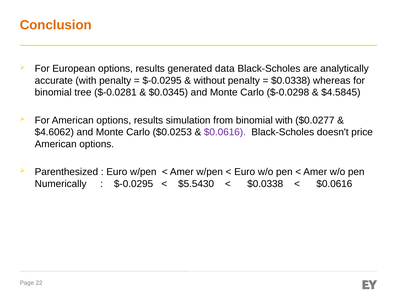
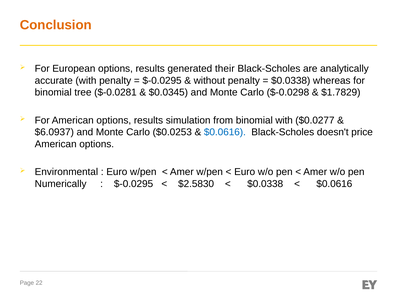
data: data -> their (225, 69)
$4.5845: $4.5845 -> $1.7829 (341, 92)
$4.6062: $4.6062 -> $6.0937 (54, 132)
$0.0616 colour: purple -> blue (225, 132)
Parenthesized: Parenthesized -> Environmental (66, 172)
$5.5430: $5.5430 -> $2.5830 (196, 184)
